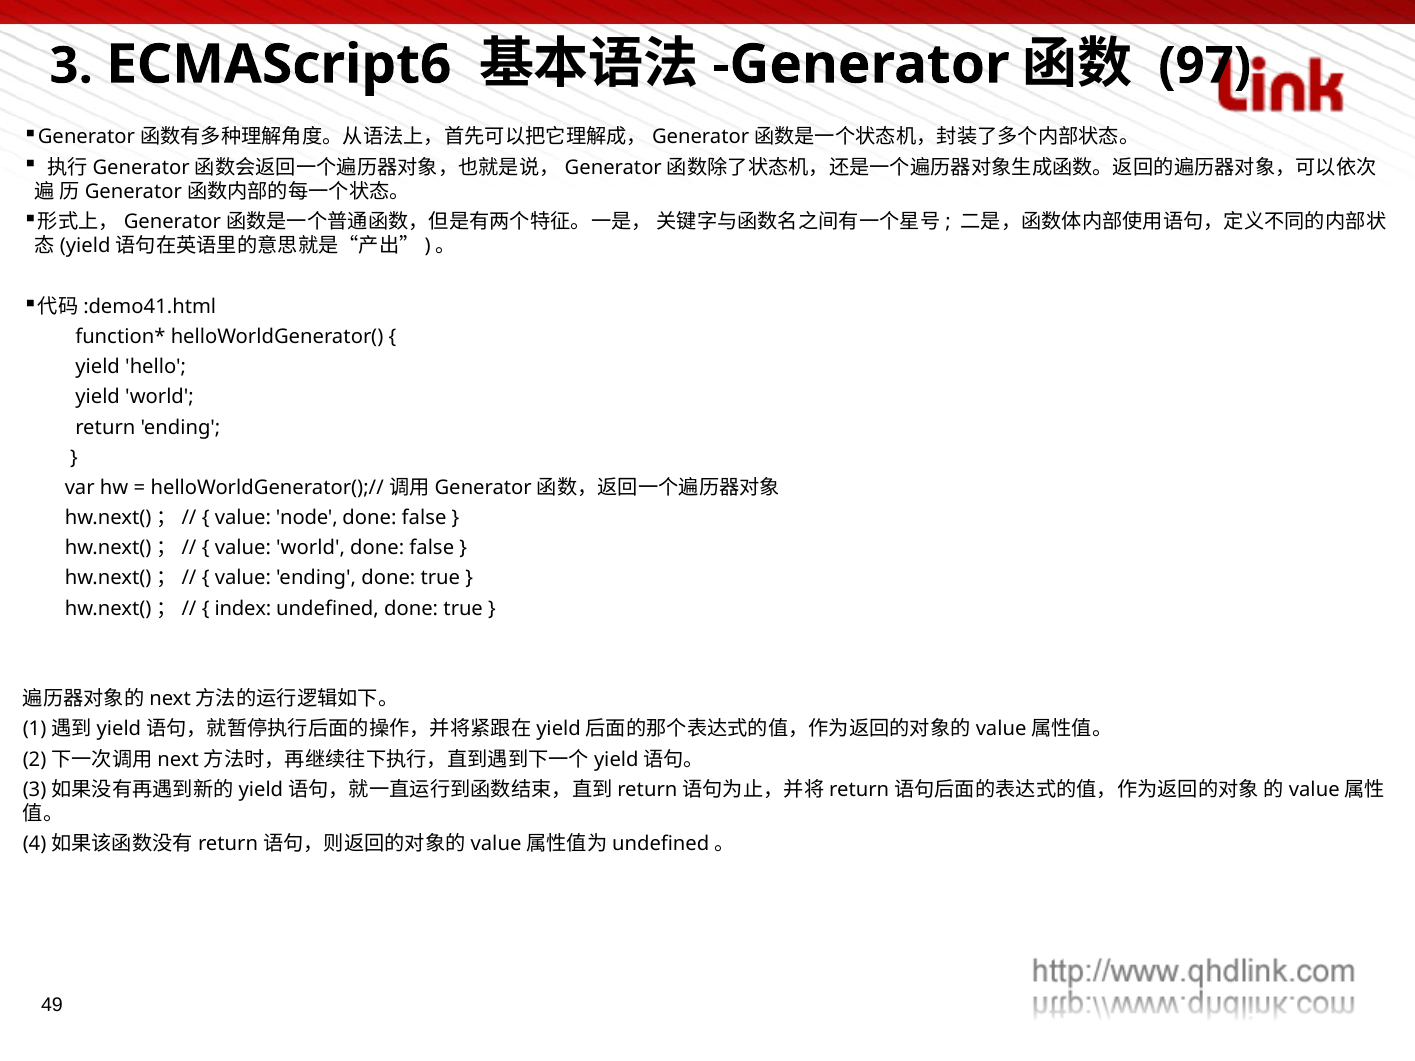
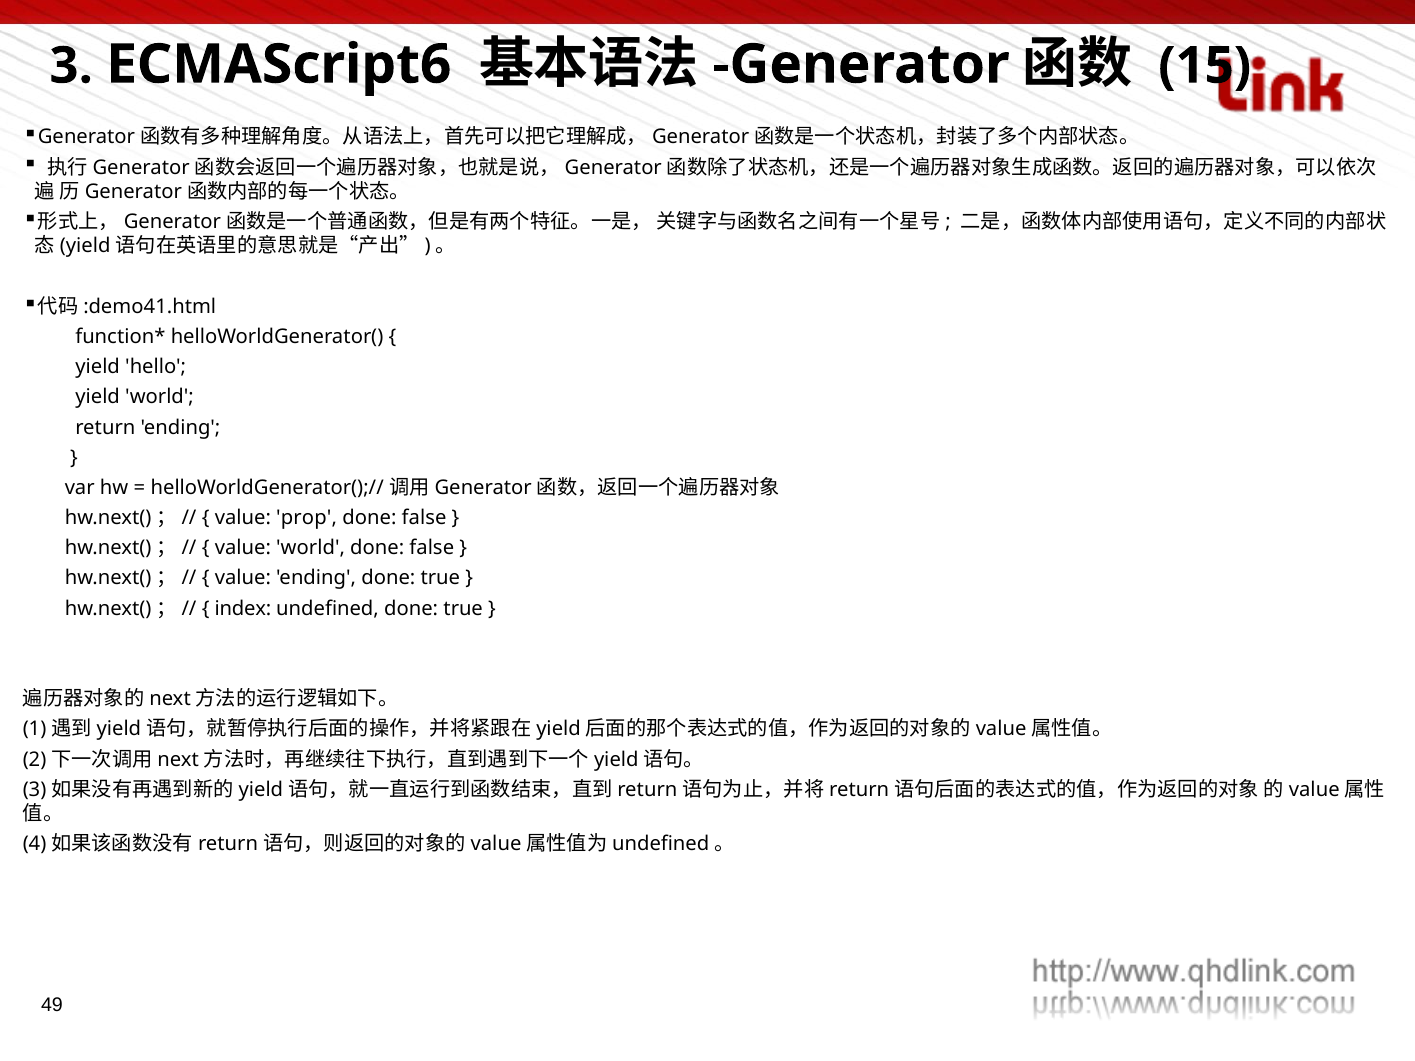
97: 97 -> 15 (1205, 66)
node: node -> prop (307, 518)
